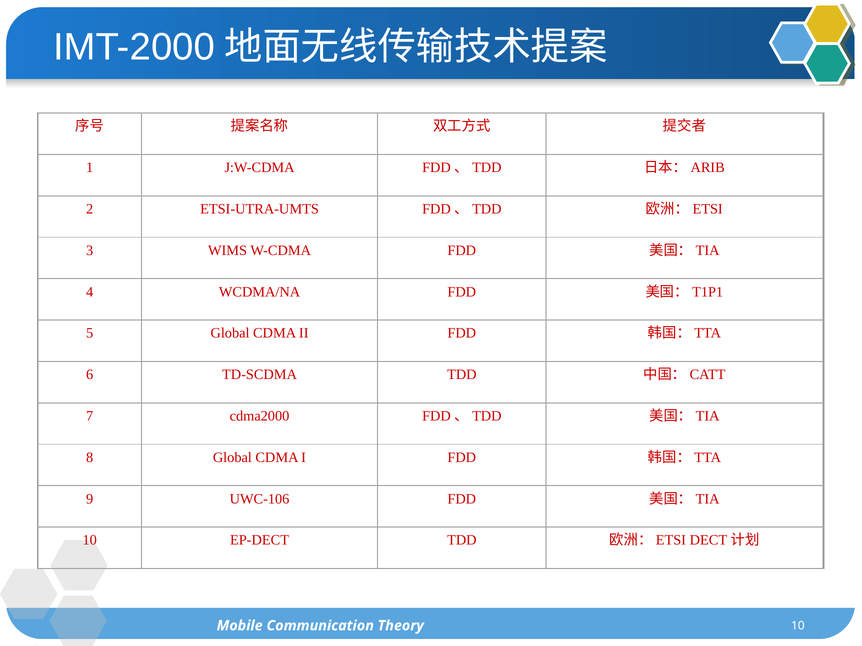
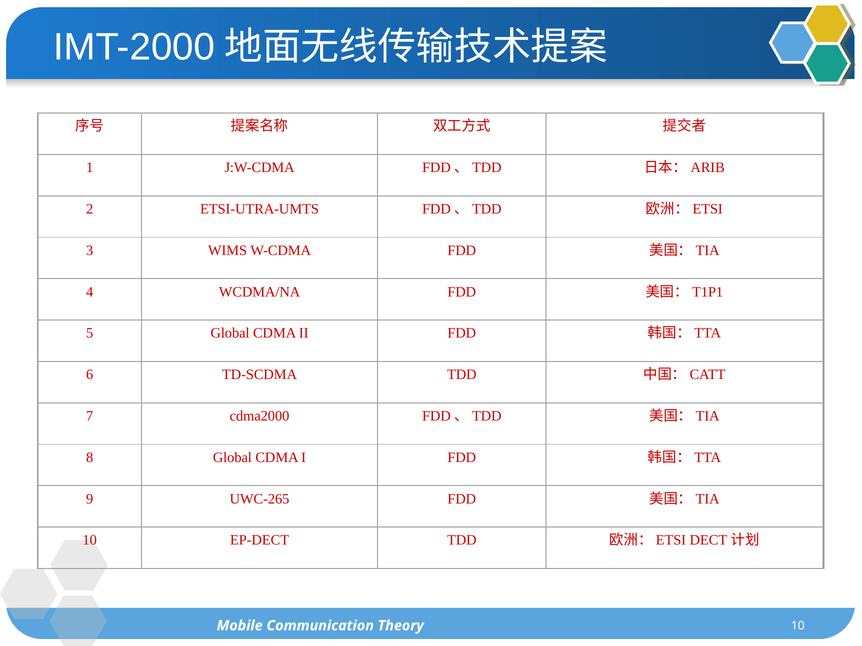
UWC-106: UWC-106 -> UWC-265 (260, 499)
